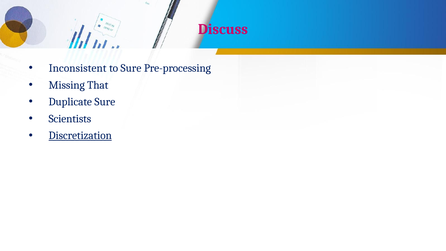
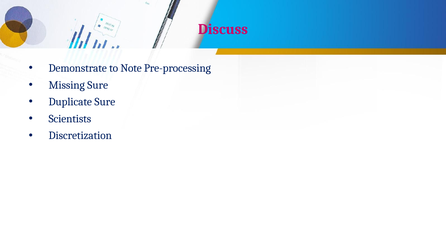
Inconsistent: Inconsistent -> Demonstrate (78, 68)
to Sure: Sure -> Note (131, 68)
Missing That: That -> Sure (98, 85)
Discretization underline: present -> none (80, 136)
